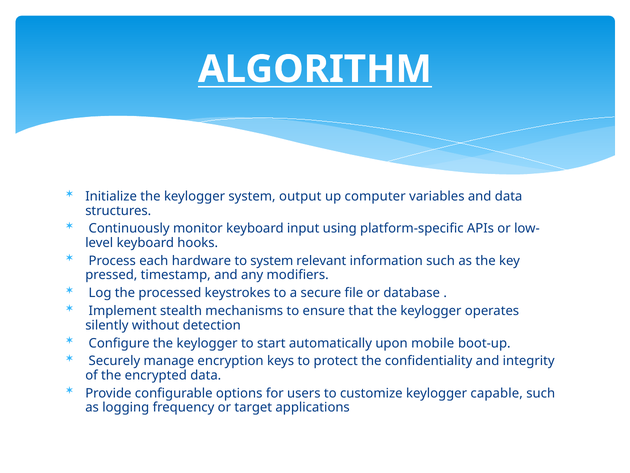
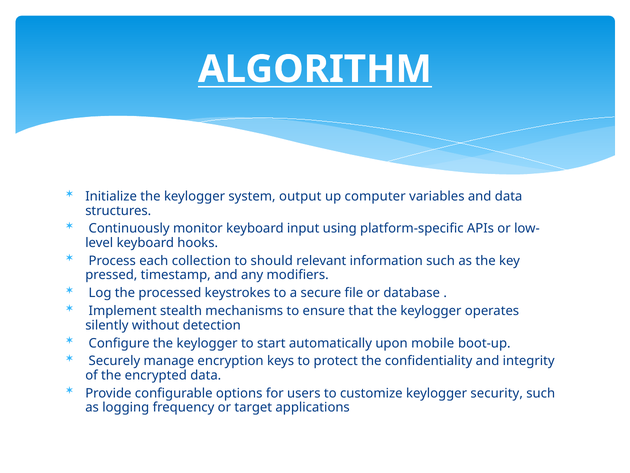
hardware: hardware -> collection (201, 261)
to system: system -> should (272, 261)
capable: capable -> security (497, 393)
